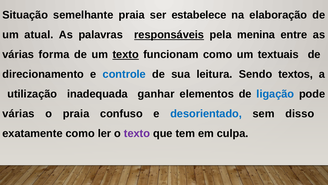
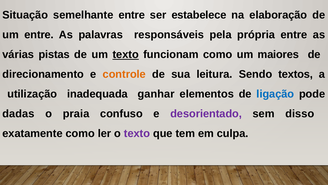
semelhante praia: praia -> entre (132, 15)
um atual: atual -> entre (39, 35)
responsáveis underline: present -> none (169, 35)
menina: menina -> própria (256, 35)
forma: forma -> pistas (54, 54)
textuais: textuais -> maiores (278, 54)
controle colour: blue -> orange (124, 74)
várias: várias -> dadas (18, 113)
desorientado colour: blue -> purple (206, 113)
